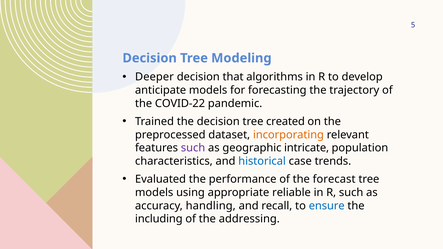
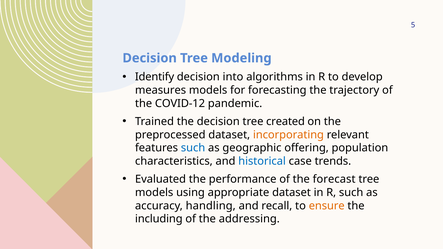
Deeper: Deeper -> Identify (155, 77)
that: that -> into (233, 77)
anticipate: anticipate -> measures (161, 90)
COVID-22: COVID-22 -> COVID-12 (180, 104)
such colour: purple -> blue (193, 148)
intricate: intricate -> offering (307, 148)
appropriate reliable: reliable -> dataset (292, 193)
ensure colour: blue -> orange (327, 206)
